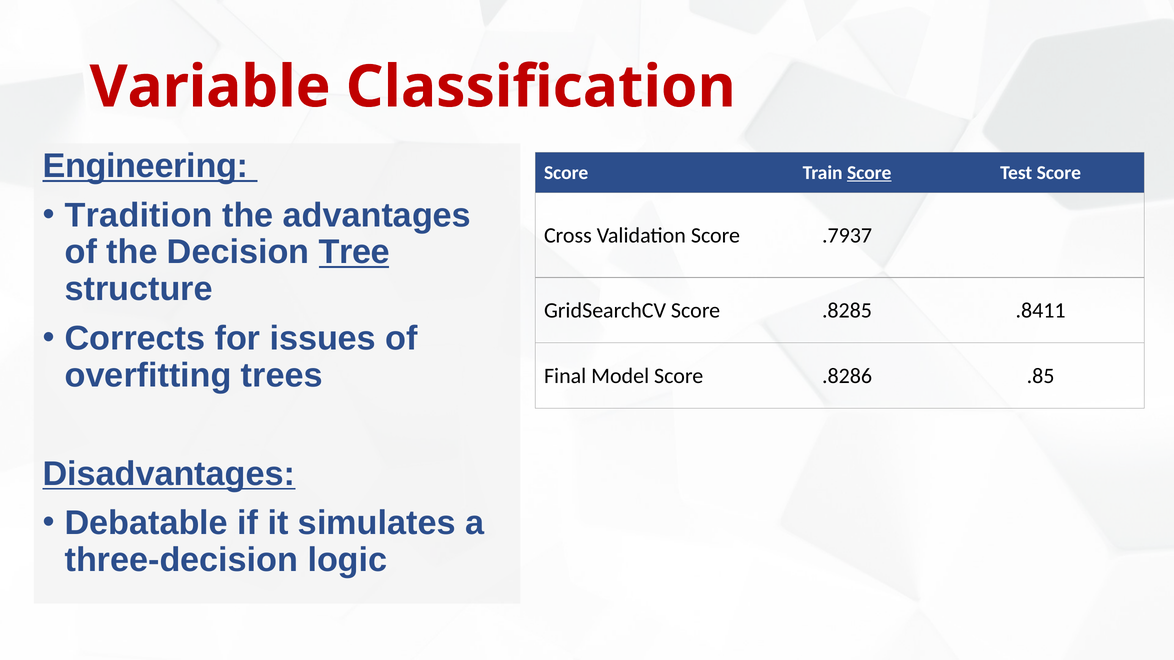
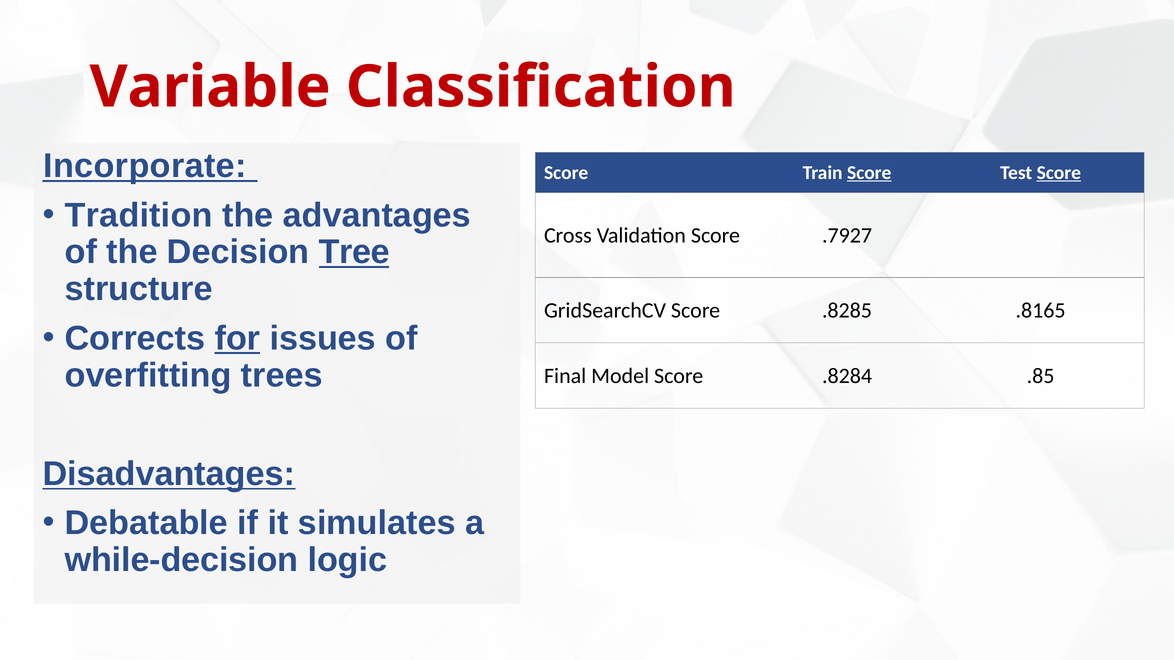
Engineering: Engineering -> Incorporate (145, 166)
Score underline: none -> present (1059, 173)
.7937: .7937 -> .7927 (847, 235)
.8411: .8411 -> .8165 (1041, 311)
for underline: none -> present (237, 339)
.8286: .8286 -> .8284 (847, 376)
three-decision: three-decision -> while-decision (181, 560)
